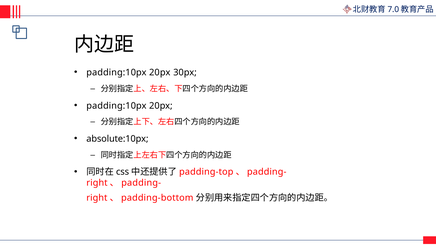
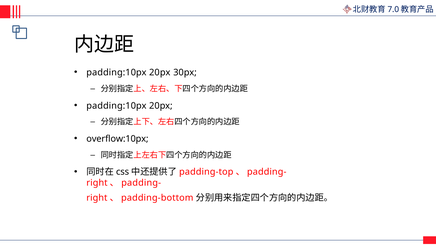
absolute:10px: absolute:10px -> overflow:10px (117, 139)
